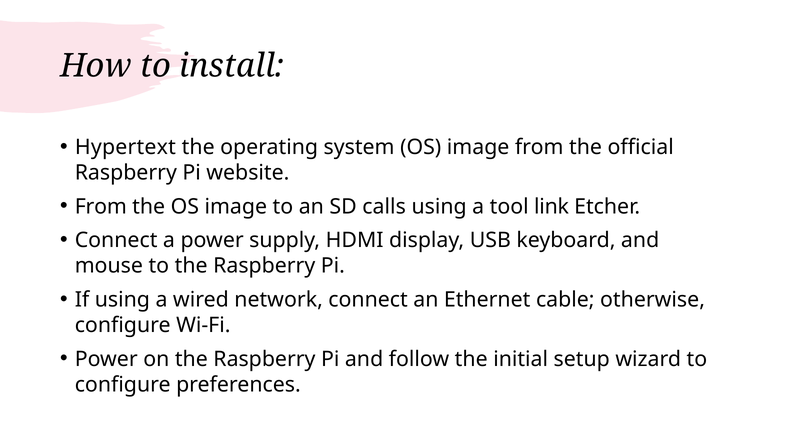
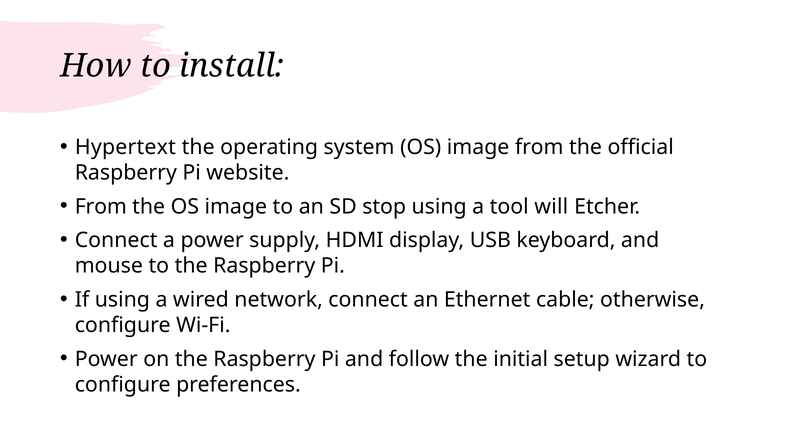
calls: calls -> stop (384, 206)
link: link -> will (551, 206)
